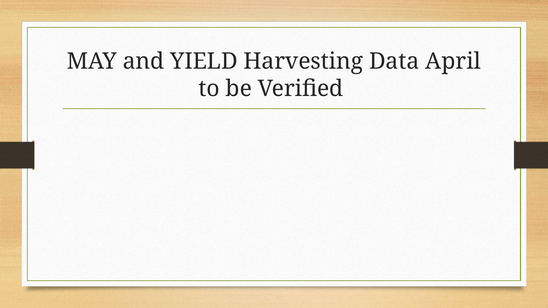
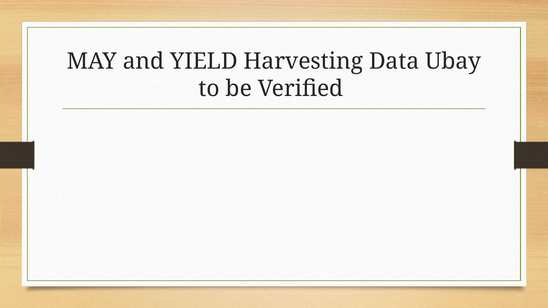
April: April -> Ubay (453, 61)
